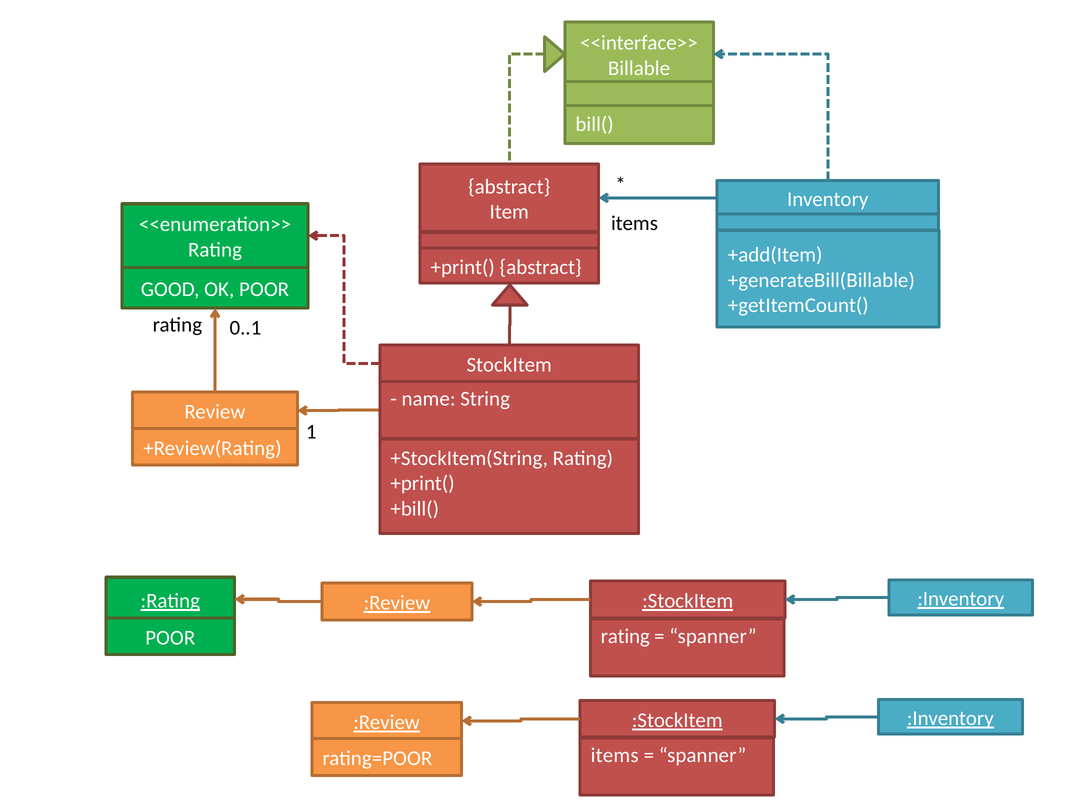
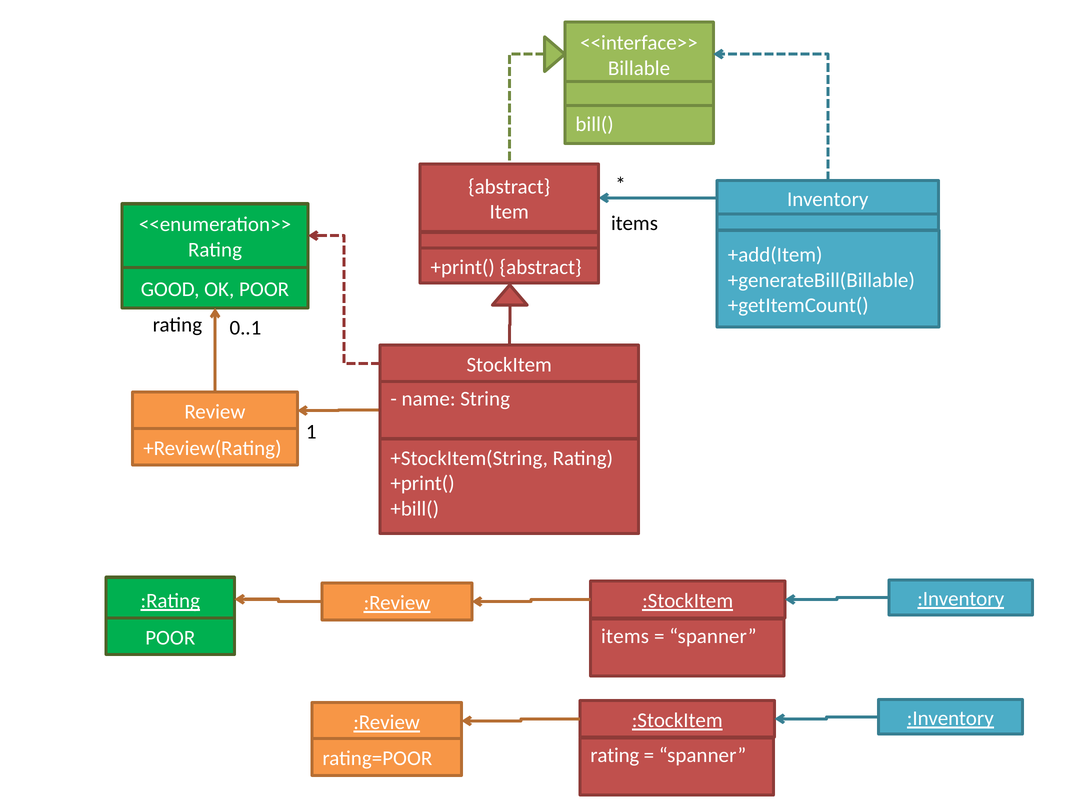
rating: rating -> items (625, 636)
items: items -> rating (615, 756)
